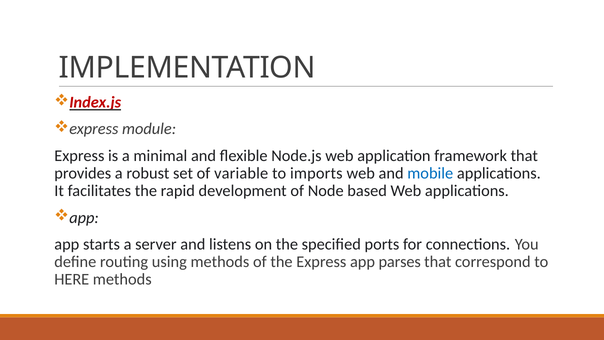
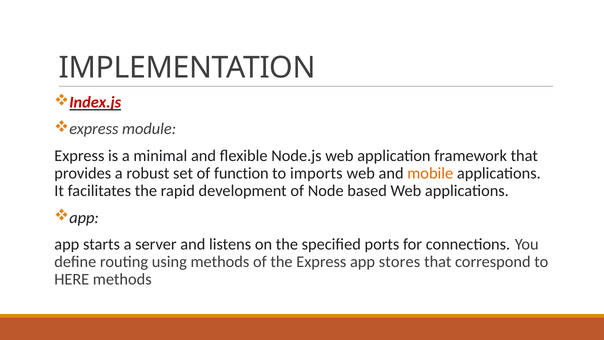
variable: variable -> function (241, 173)
mobile colour: blue -> orange (430, 173)
parses: parses -> stores (400, 262)
